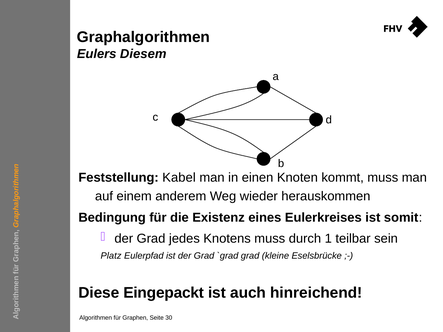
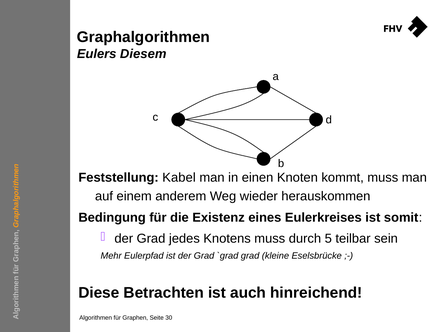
1: 1 -> 5 (328, 239)
Platz: Platz -> Mehr (111, 256)
Eingepackt: Eingepackt -> Betrachten (164, 293)
